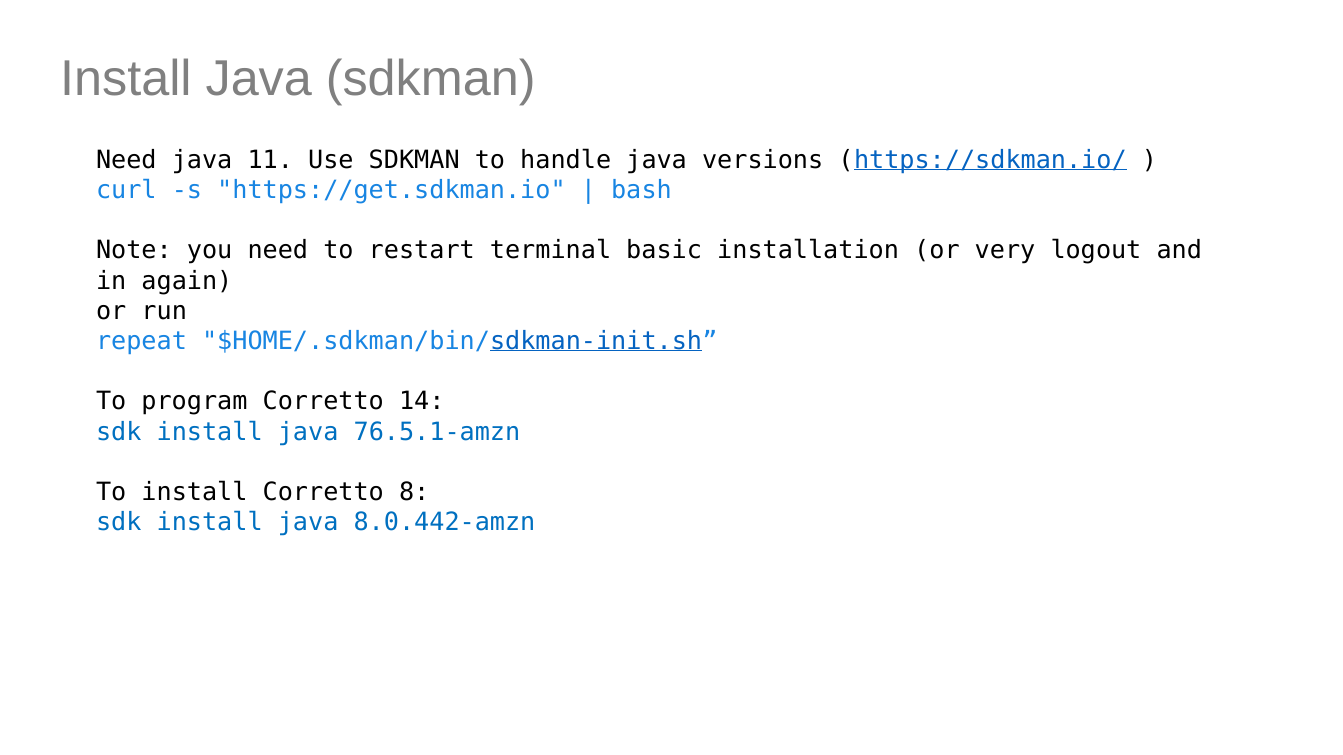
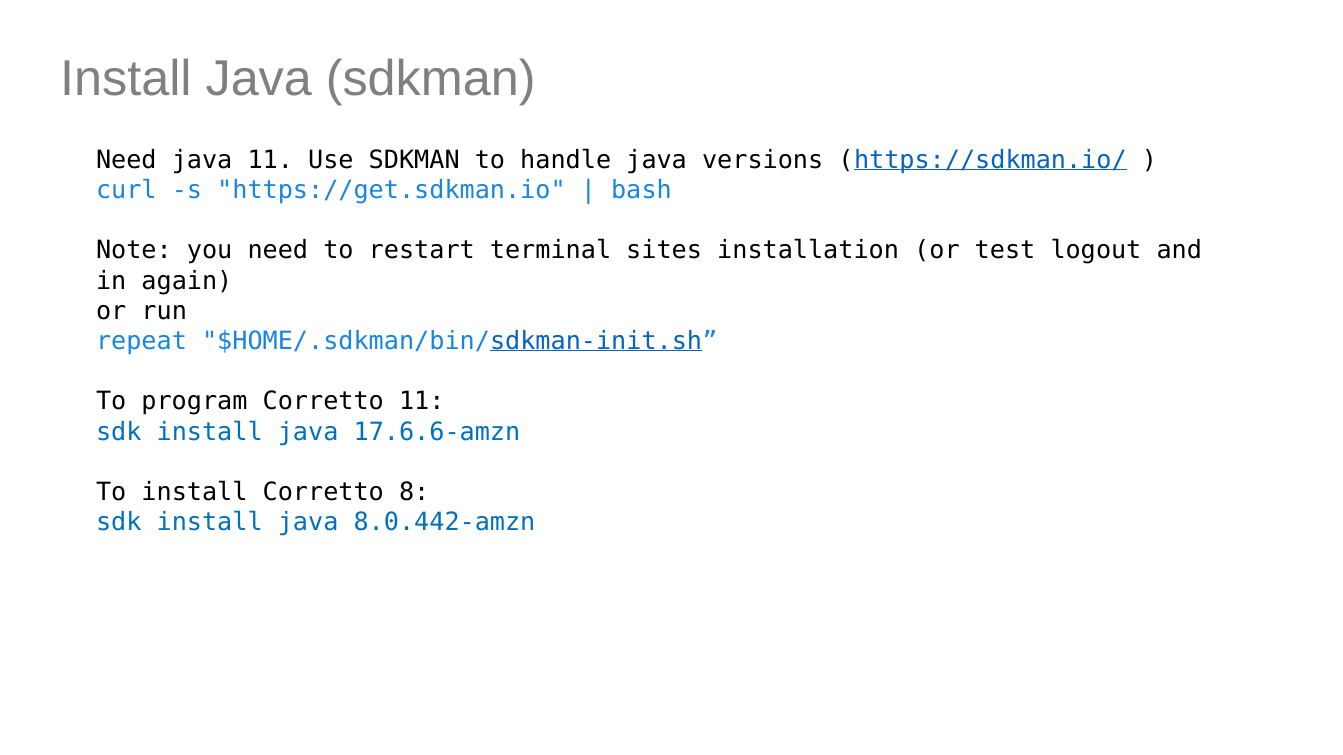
basic: basic -> sites (664, 251)
very: very -> test (1005, 251)
Corretto 14: 14 -> 11 (422, 402)
76.5.1-amzn: 76.5.1-amzn -> 17.6.6-amzn (437, 432)
